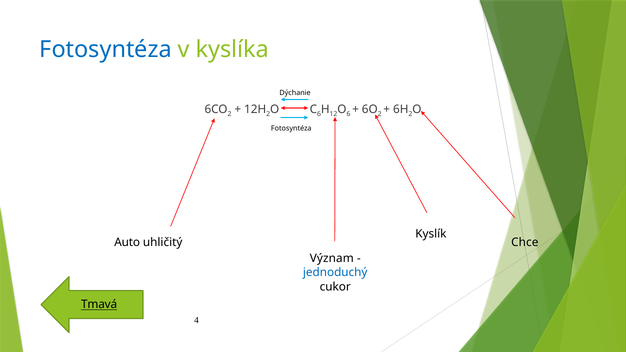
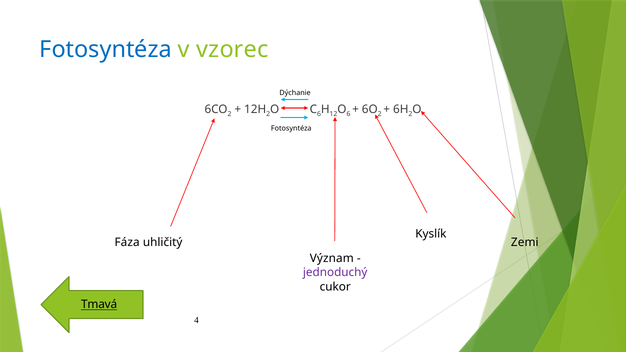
kyslíka: kyslíka -> vzorec (232, 49)
Auto: Auto -> Fáza (127, 243)
Chce: Chce -> Zemi (525, 243)
jednoduchý colour: blue -> purple (335, 273)
